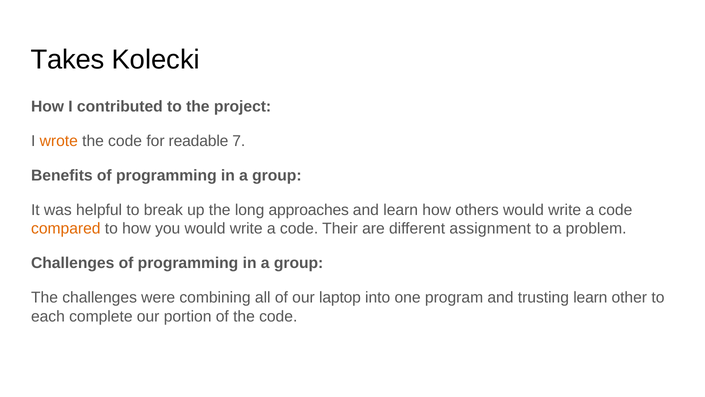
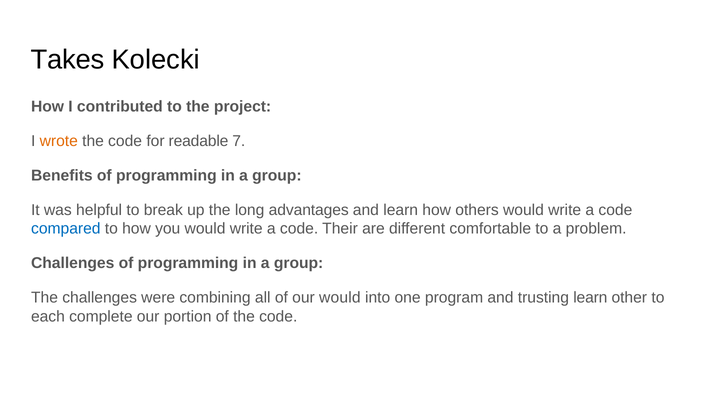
approaches: approaches -> advantages (309, 210)
compared colour: orange -> blue (66, 229)
assignment: assignment -> comfortable (490, 229)
our laptop: laptop -> would (340, 297)
